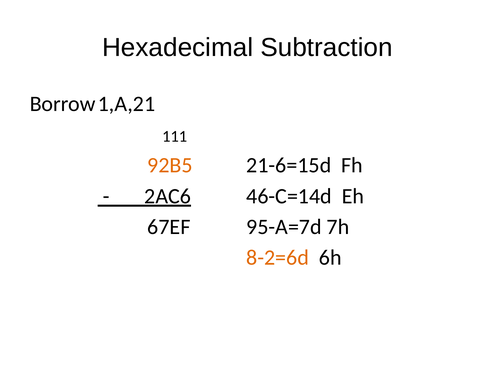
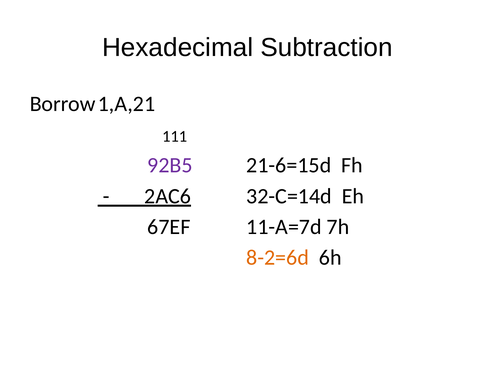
92B5 colour: orange -> purple (170, 165)
46-C=14d: 46-C=14d -> 32-C=14d (289, 196)
95-A=7d: 95-A=7d -> 11-A=7d (284, 227)
